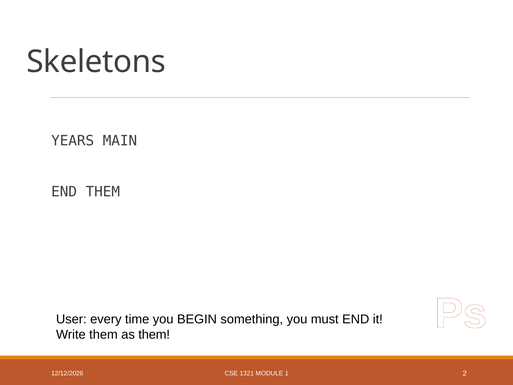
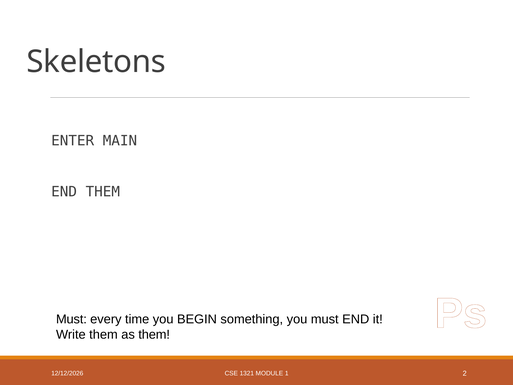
YEARS: YEARS -> ENTER (73, 141)
User: User -> Must (71, 319)
